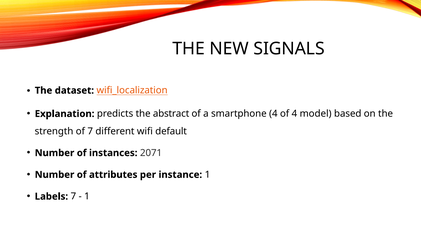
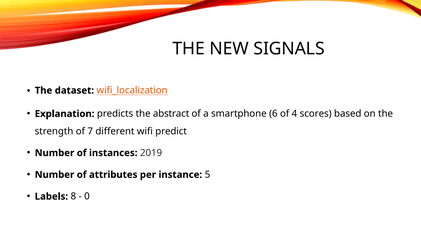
smartphone 4: 4 -> 6 (273, 114)
model: model -> scores (316, 114)
default: default -> predict (171, 131)
2071: 2071 -> 2019 (151, 153)
instance 1: 1 -> 5 (208, 175)
Labels 7: 7 -> 8 (73, 196)
1: 1 -> 0 (87, 196)
